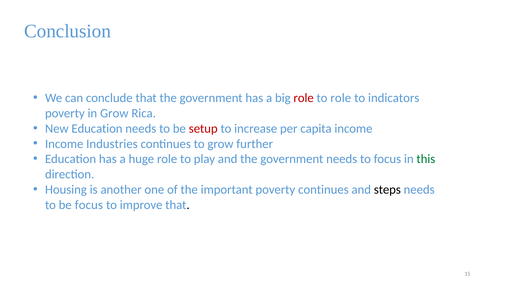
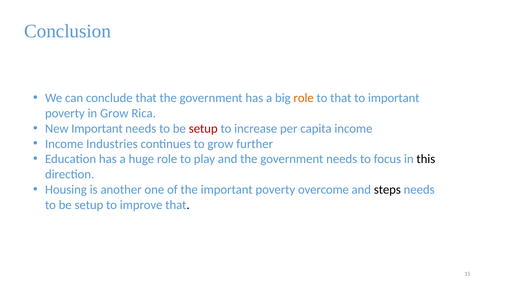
role colour: red -> orange (304, 98)
to role: role -> that (341, 98)
to indicators: indicators -> important (394, 98)
New Education: Education -> Important (97, 128)
this colour: green -> black (426, 159)
poverty continues: continues -> overcome (323, 189)
focus: focus -> setup (89, 205)
